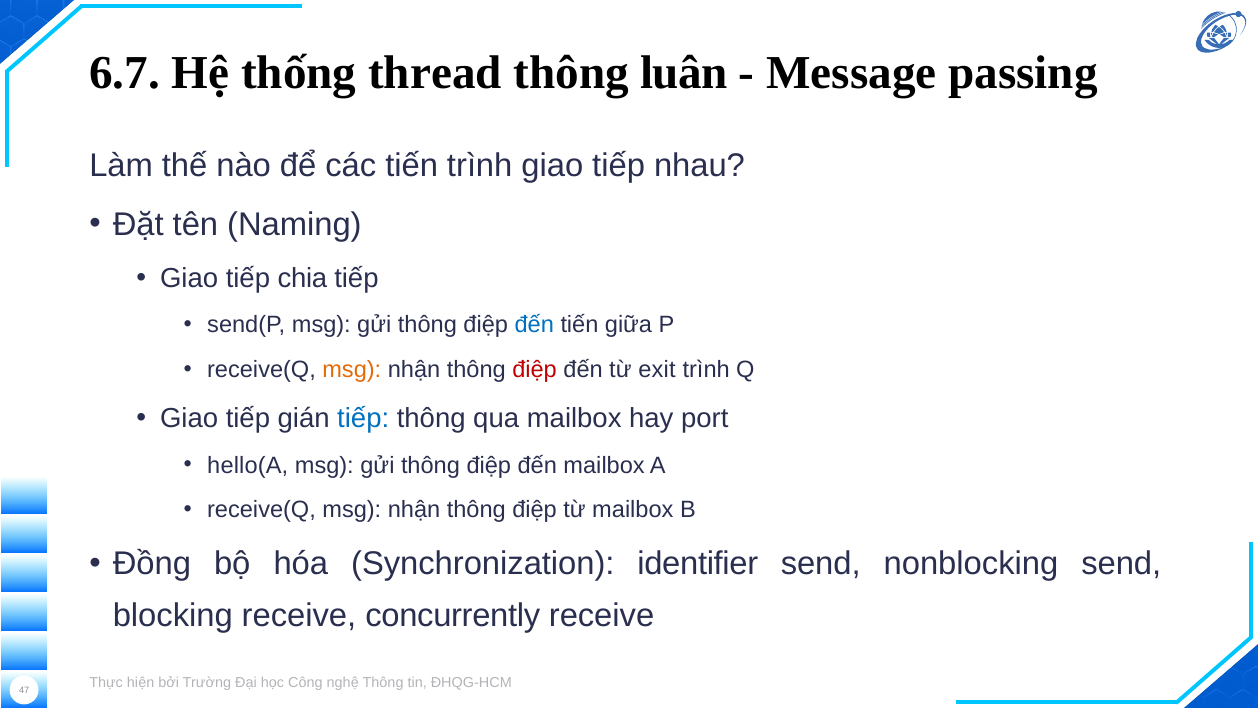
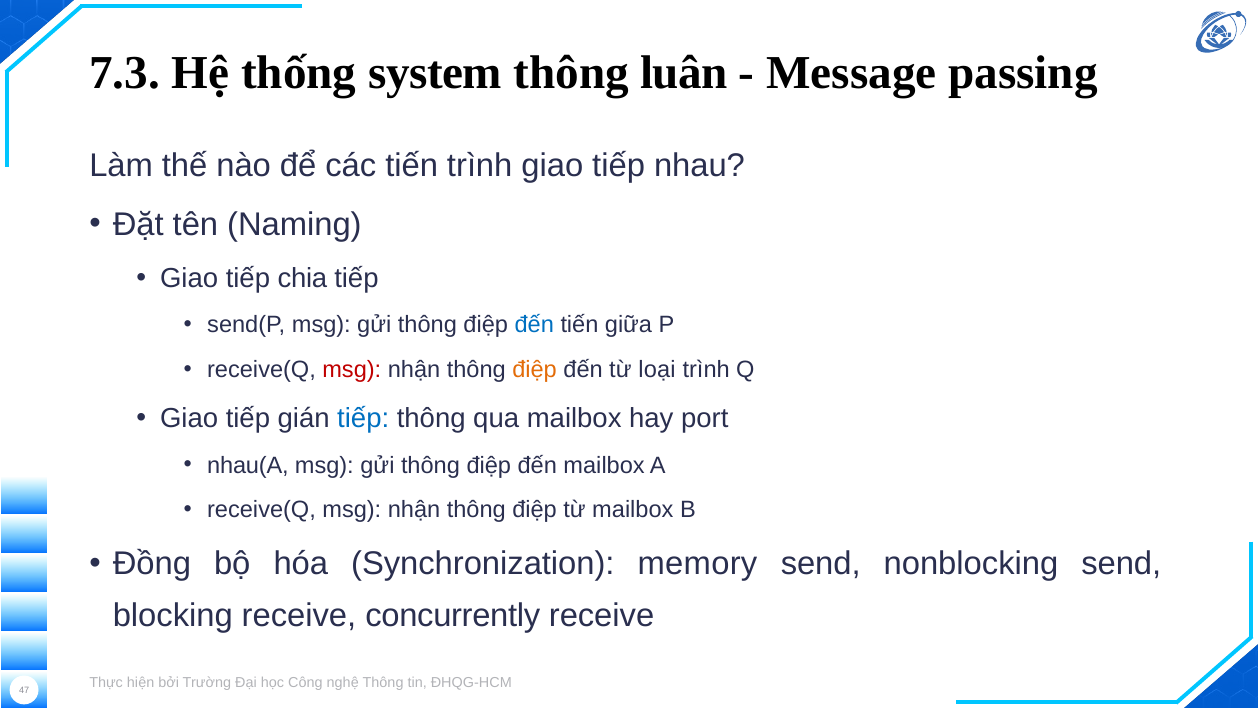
6.7: 6.7 -> 7.3 (125, 73)
thread: thread -> system (435, 73)
msg colour: orange -> red (352, 370)
điệp colour: red -> orange (535, 370)
exit: exit -> loại (657, 370)
hello(A: hello(A -> nhau(A (248, 465)
identifier: identifier -> memory (697, 564)
